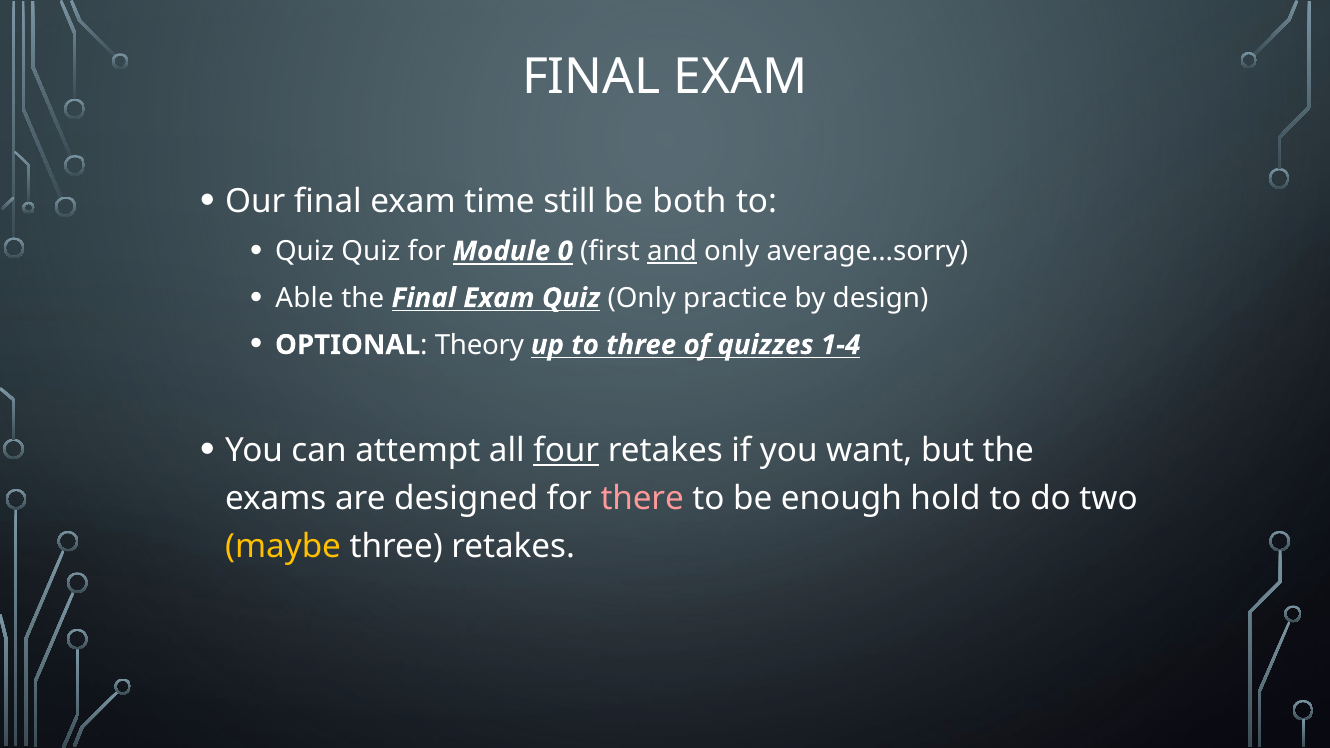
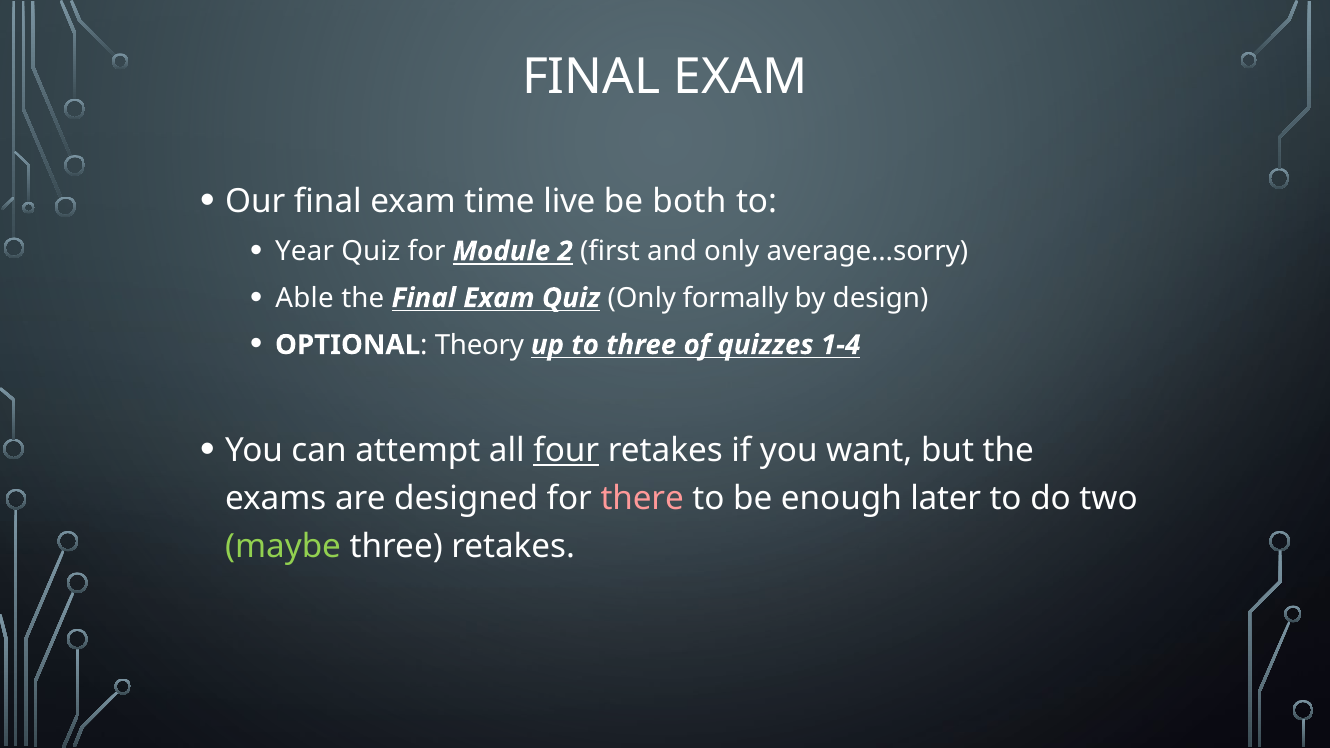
still: still -> live (569, 201)
Quiz: Quiz -> Year (304, 251)
0: 0 -> 2 (565, 251)
and underline: present -> none (672, 251)
practice: practice -> formally (736, 298)
hold: hold -> later (946, 498)
maybe colour: yellow -> light green (283, 546)
